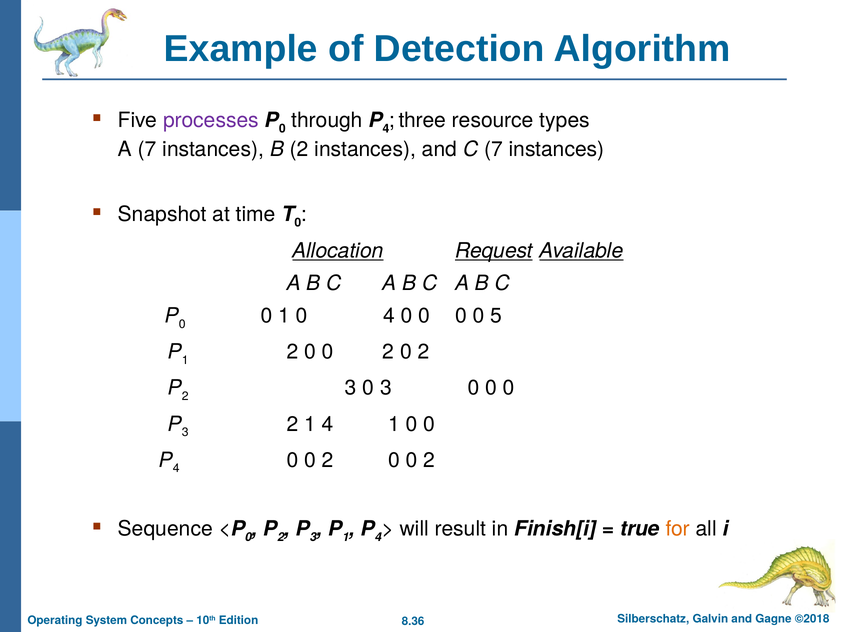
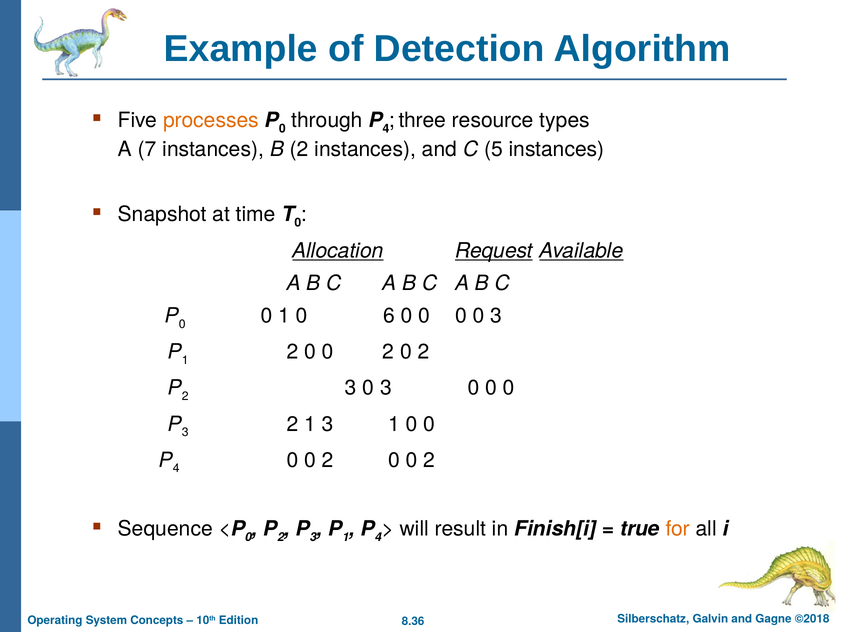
processes colour: purple -> orange (211, 120)
C 7: 7 -> 5 (493, 149)
0 4: 4 -> 6 (389, 316)
0 0 5: 5 -> 3 (496, 316)
1 4: 4 -> 3 (327, 424)
